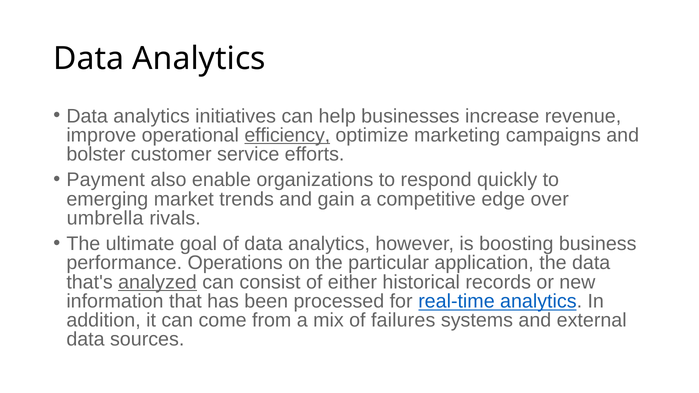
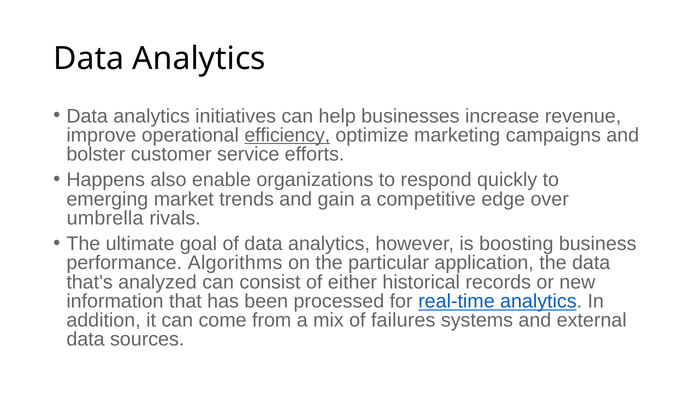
Payment: Payment -> Happens (106, 180)
Operations: Operations -> Algorithms (235, 263)
analyzed underline: present -> none (157, 282)
